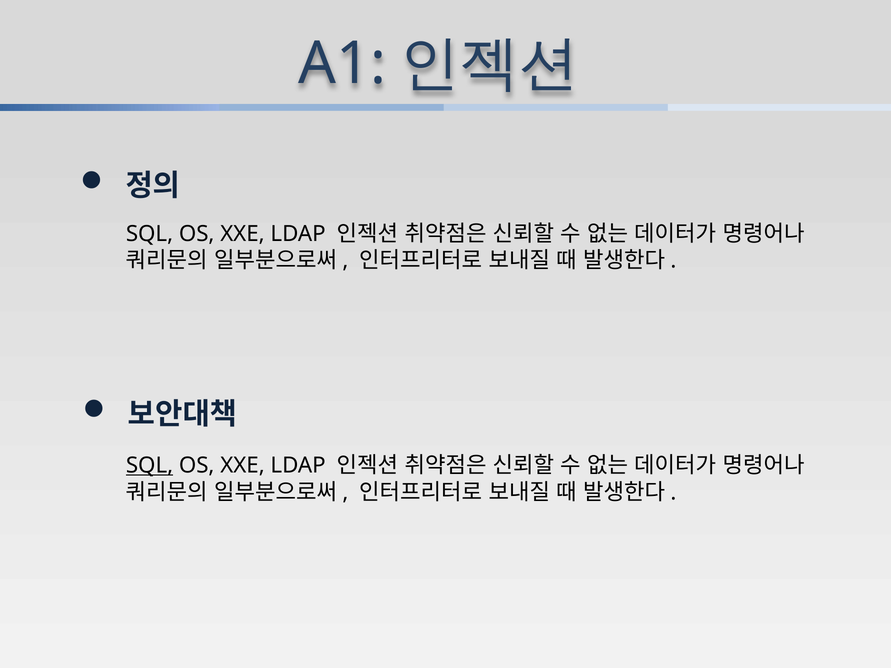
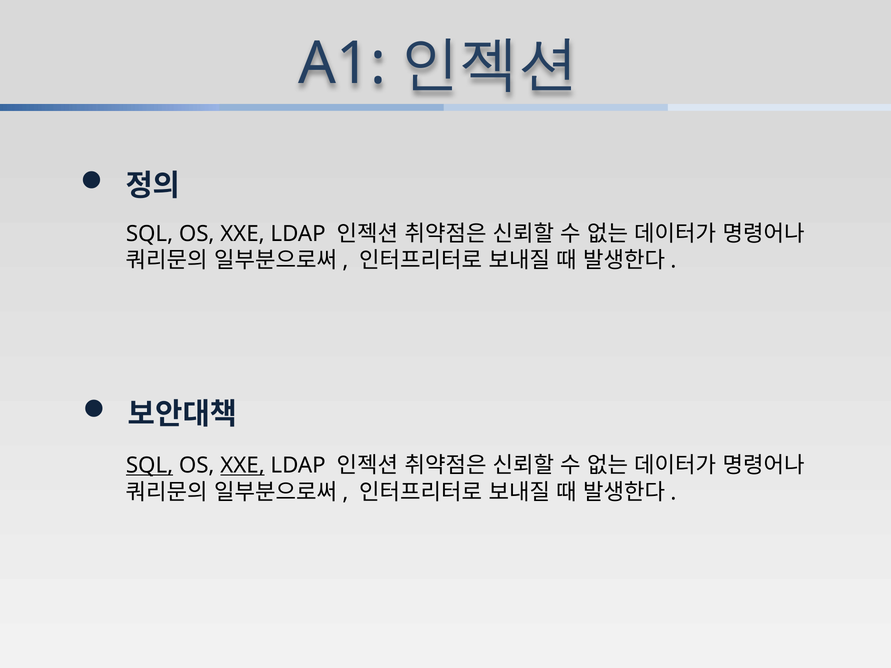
XXE underline: none -> present (242, 466)
